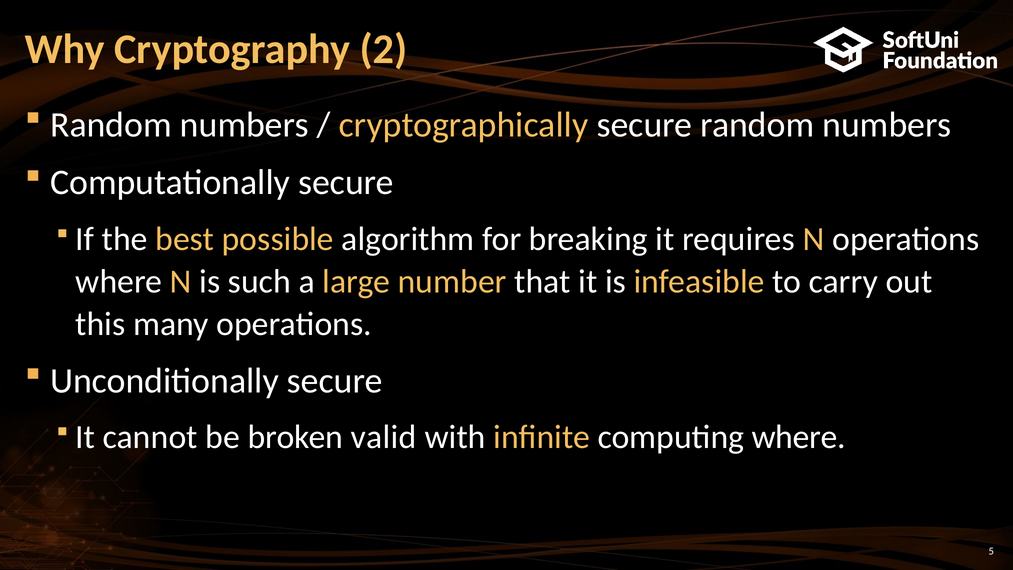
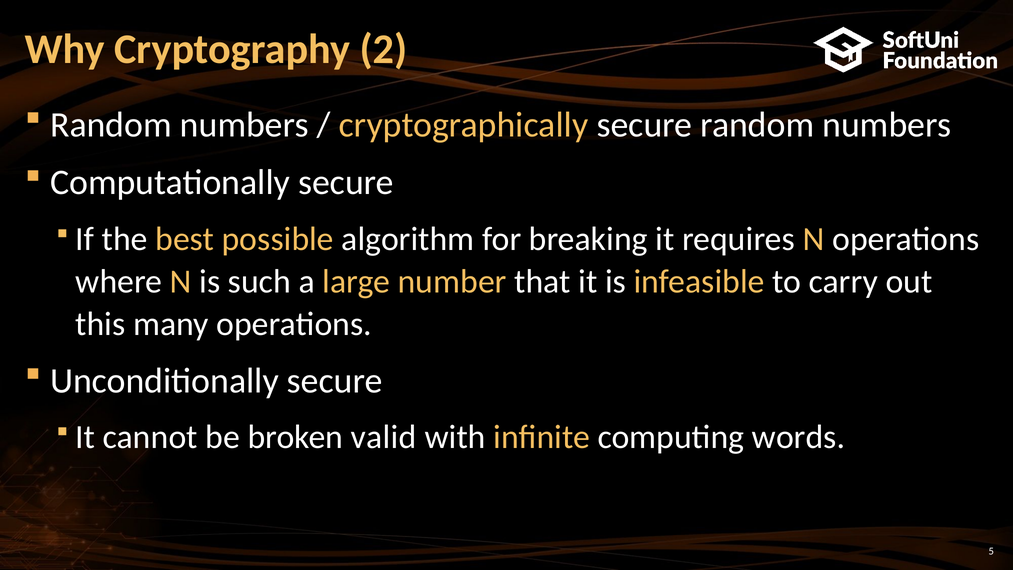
computing where: where -> words (798, 437)
